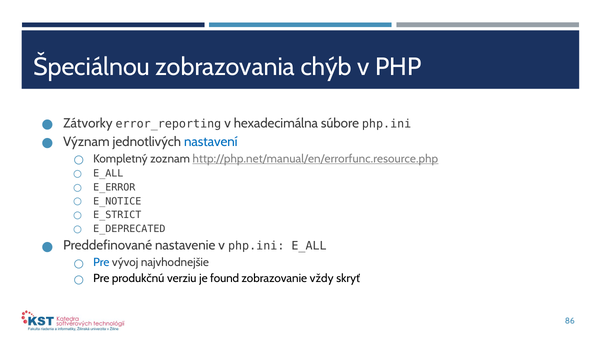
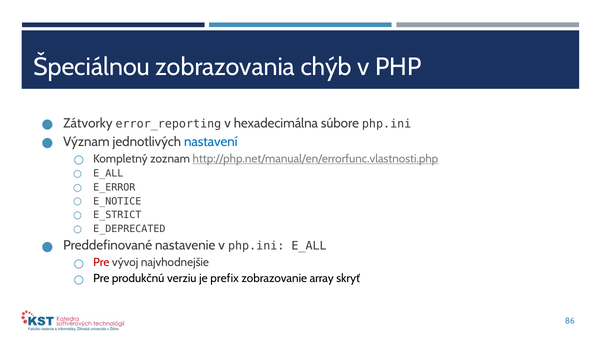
http://php.net/manual/en/errorfunc.resource.php: http://php.net/manual/en/errorfunc.resource.php -> http://php.net/manual/en/errorfunc.vlastnosti.php (315, 159)
Pre colour: blue -> red (101, 263)
found: found -> prefix (225, 279)
vždy: vždy -> array (322, 279)
